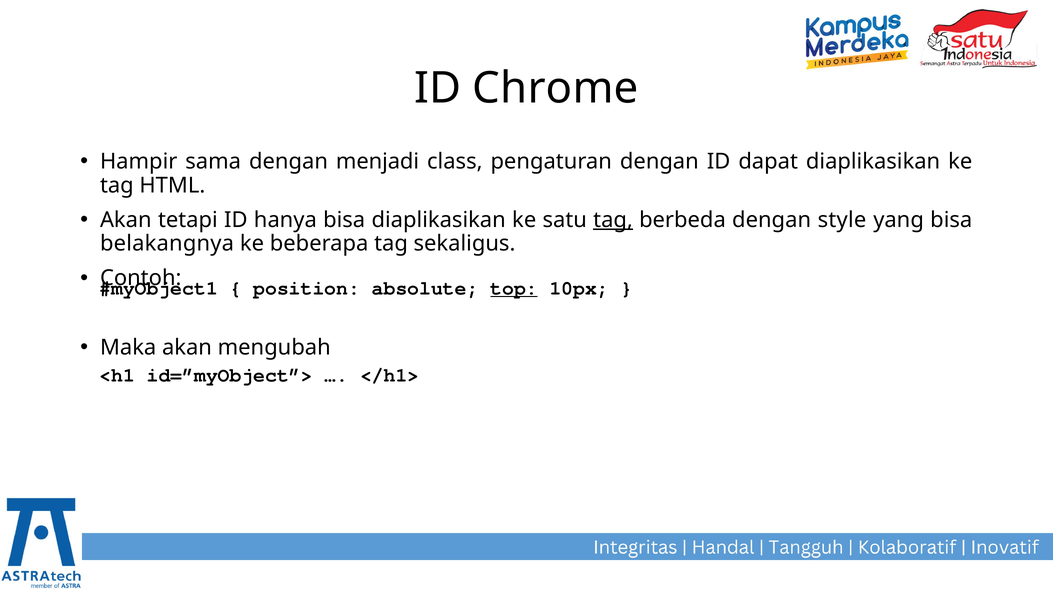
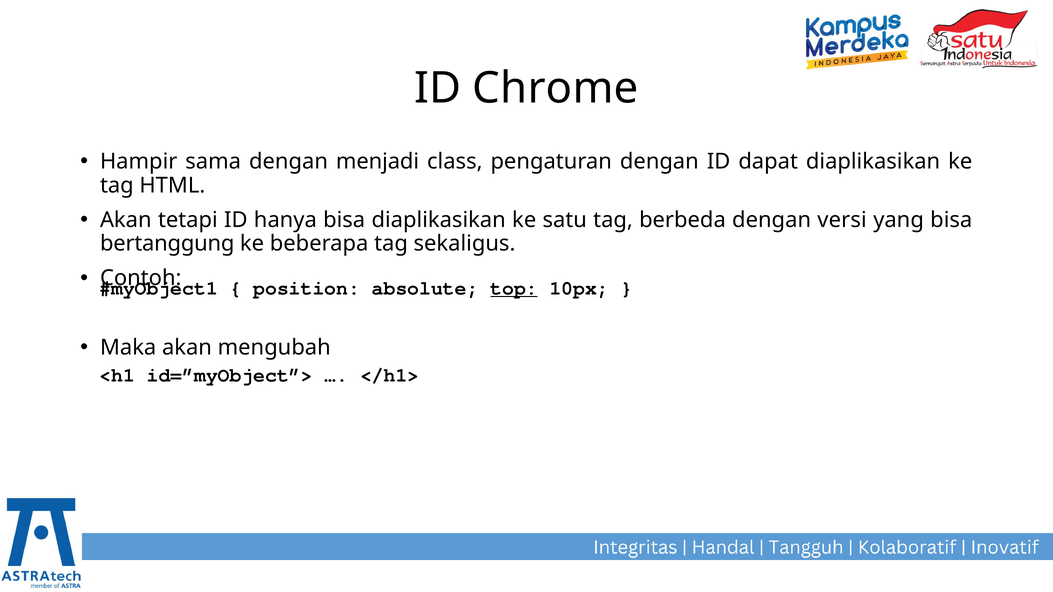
tag underline: present -> none (613, 220)
style: style -> versi (842, 220)
belakangnya: belakangnya -> bertanggung (167, 244)
